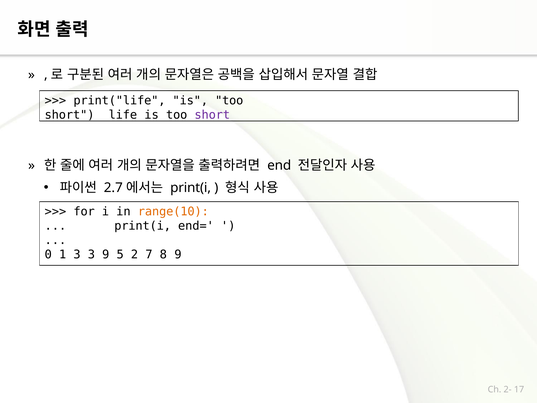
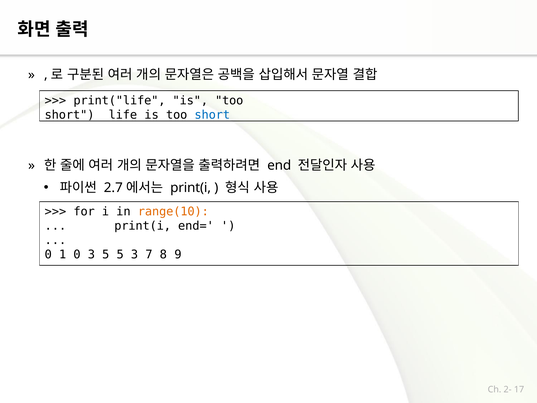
short colour: purple -> blue (212, 115)
1 3: 3 -> 0 (77, 255)
3 9: 9 -> 5 (106, 255)
5 2: 2 -> 3 (134, 255)
